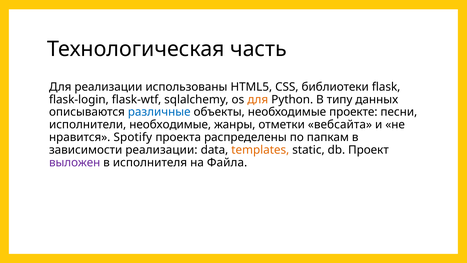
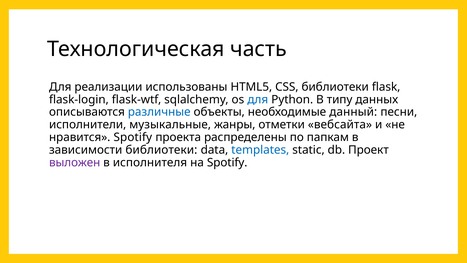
для colour: orange -> blue (258, 99)
проекте: проекте -> данный (353, 112)
исполнители необходимые: необходимые -> музыкальные (170, 125)
зависимости реализации: реализации -> библиотеки (161, 150)
templates colour: orange -> blue (260, 150)
на Файла: Файла -> Spotify (227, 162)
